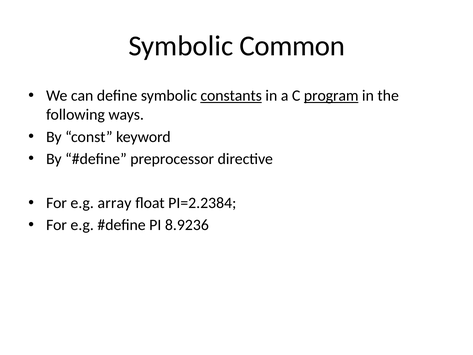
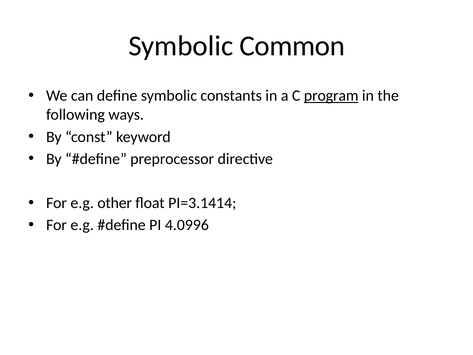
constants underline: present -> none (231, 96)
array: array -> other (115, 203)
PI=2.2384: PI=2.2384 -> PI=3.1414 (202, 203)
8.9236: 8.9236 -> 4.0996 (187, 225)
